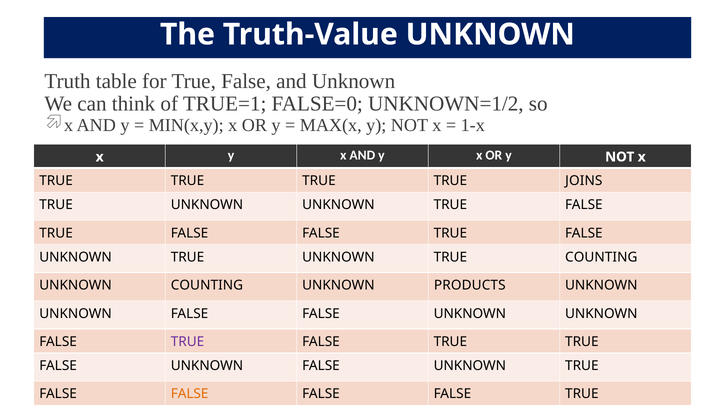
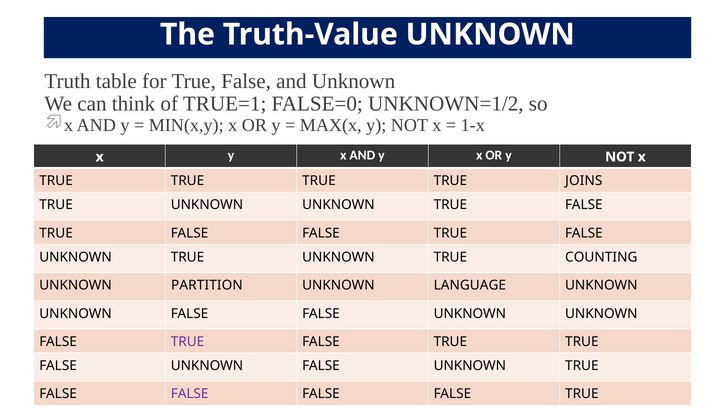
UNKNOWN COUNTING: COUNTING -> PARTITION (207, 285)
PRODUCTS: PRODUCTS -> LANGUAGE (470, 285)
FALSE colour: orange -> purple (190, 394)
